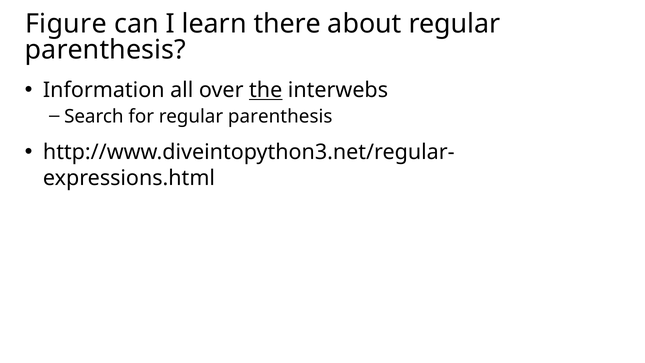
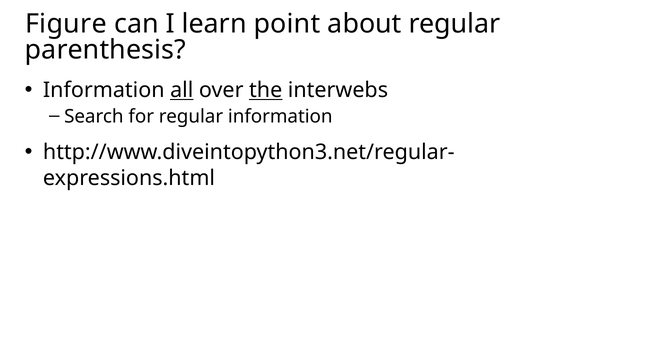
there: there -> point (287, 24)
all underline: none -> present (182, 90)
for regular parenthesis: parenthesis -> information (280, 116)
